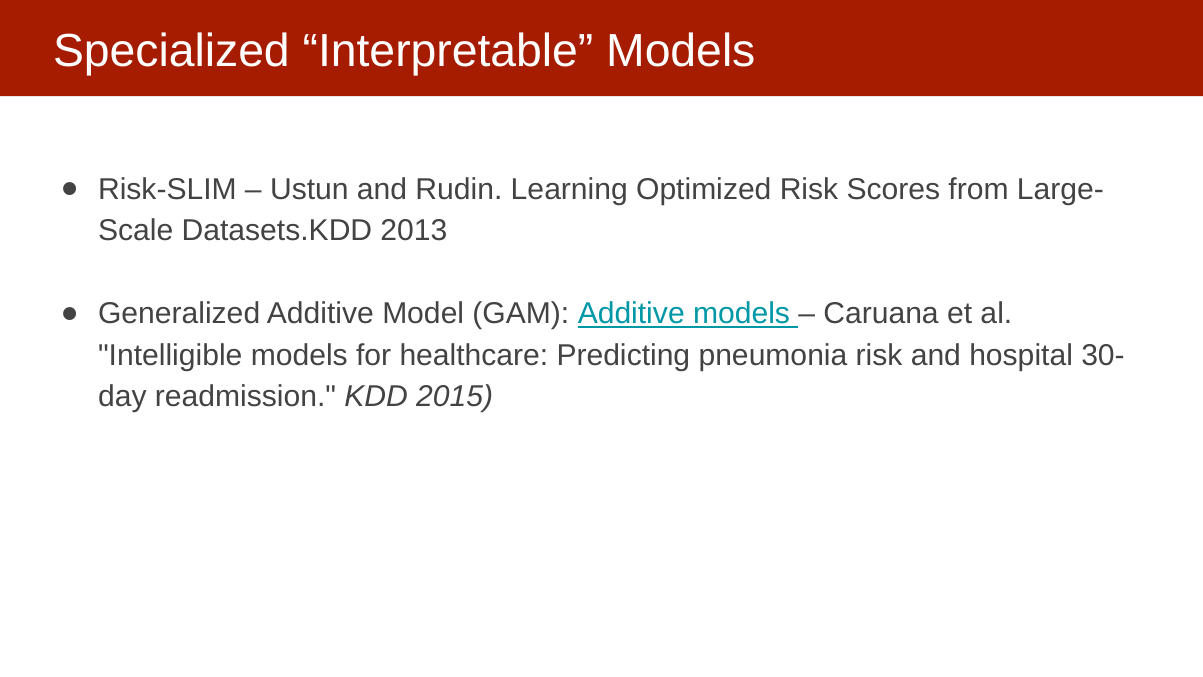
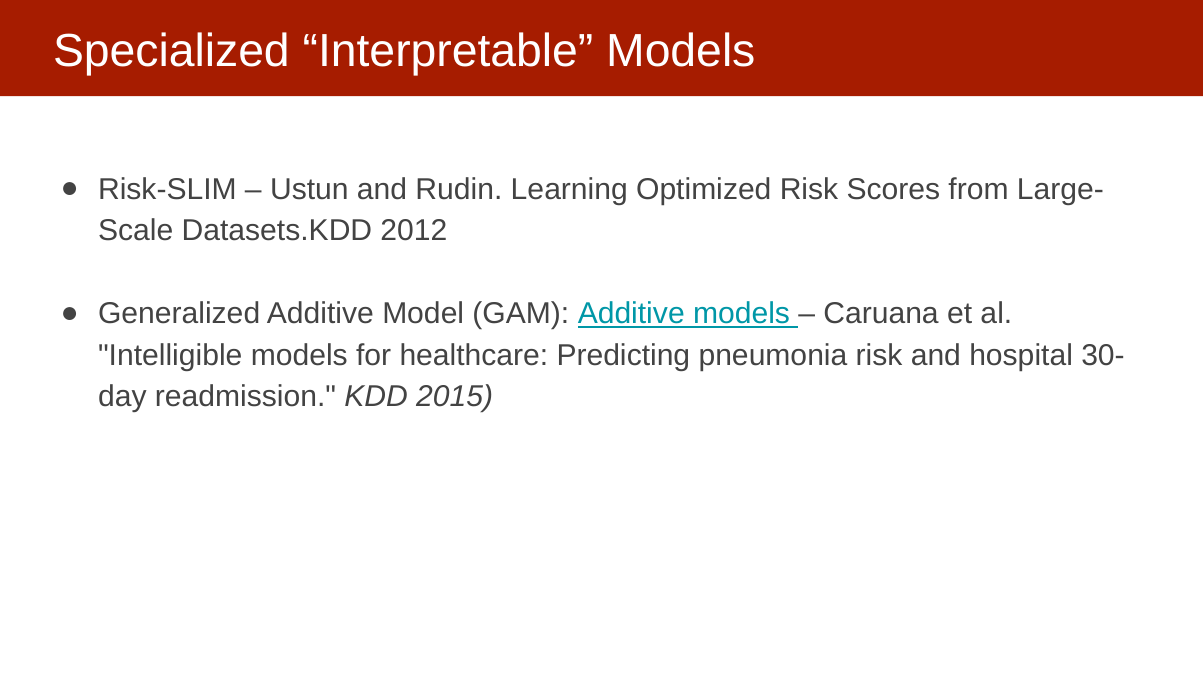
2013: 2013 -> 2012 (414, 231)
